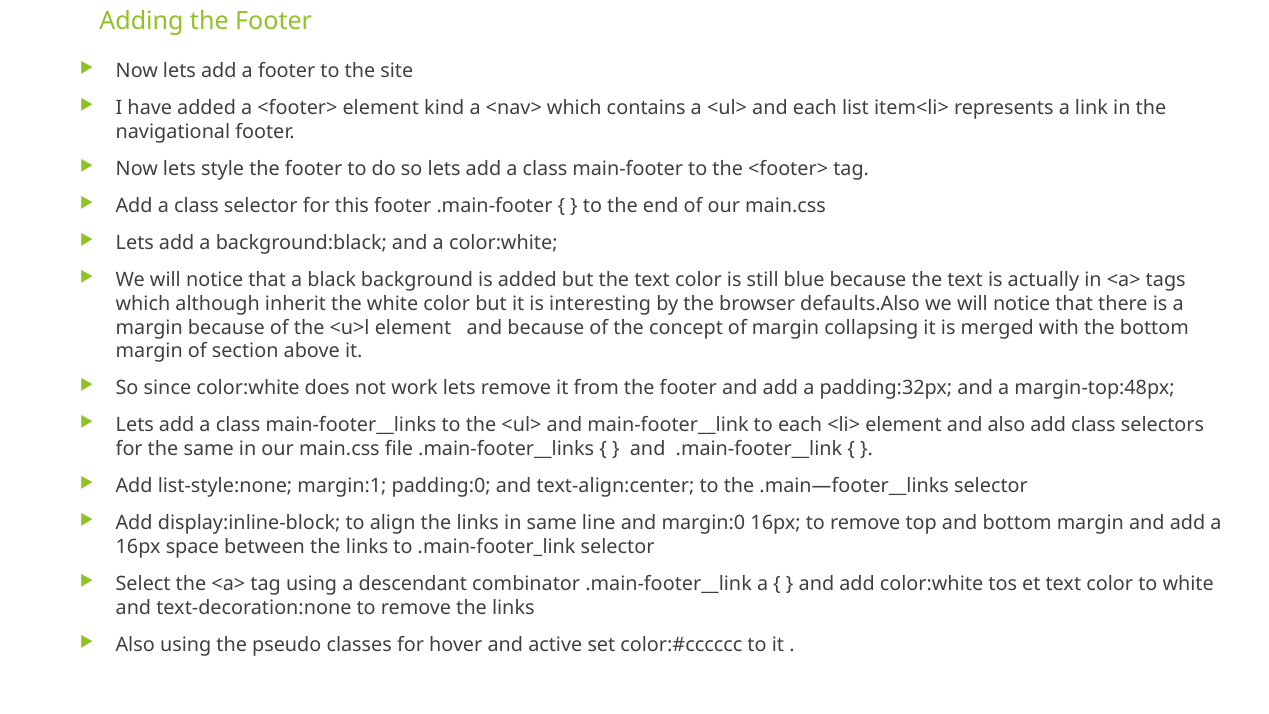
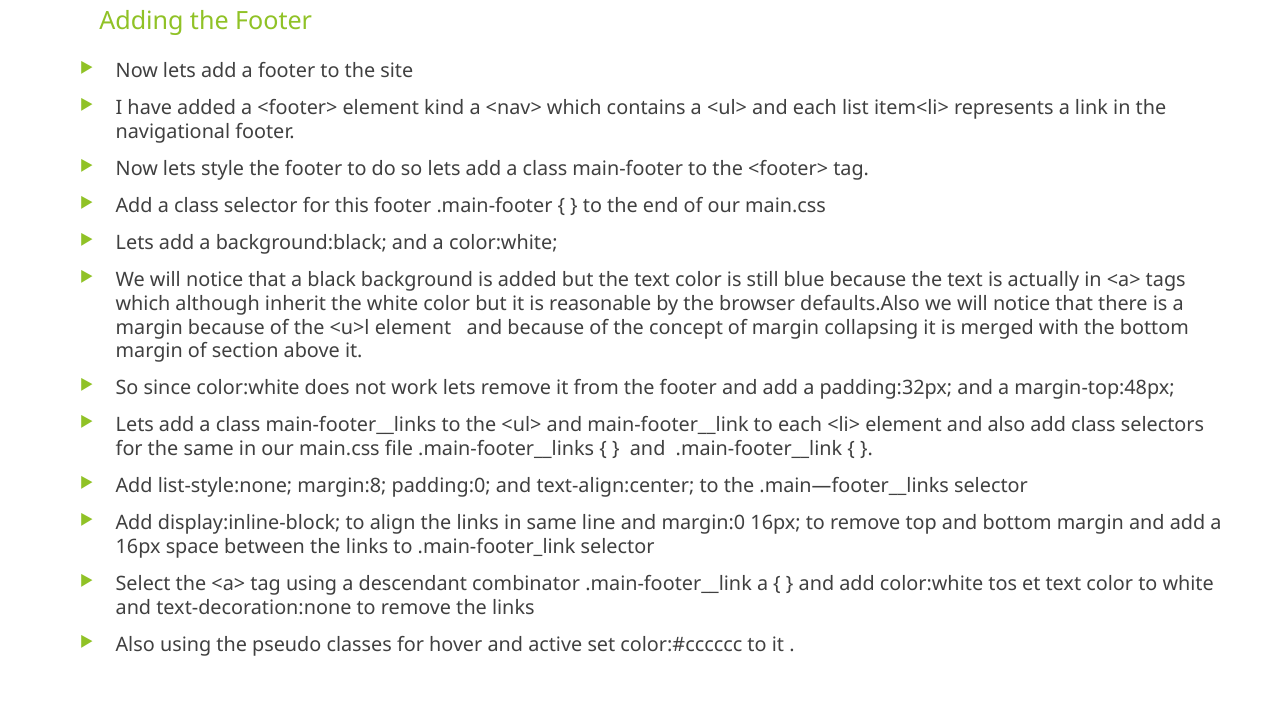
interesting: interesting -> reasonable (600, 304)
margin:1: margin:1 -> margin:8 (342, 486)
